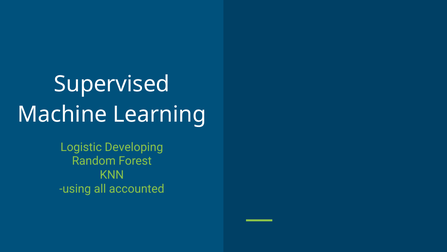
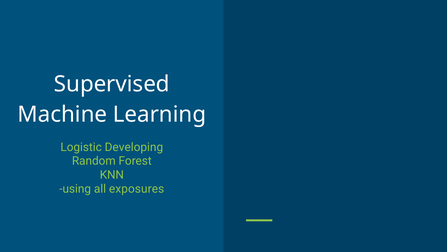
accounted: accounted -> exposures (137, 188)
